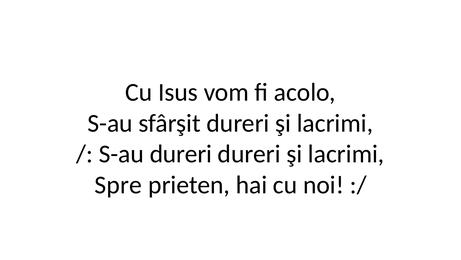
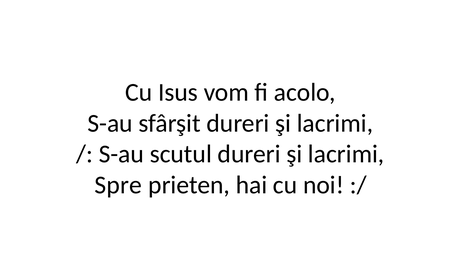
S-au dureri: dureri -> scutul (181, 154)
